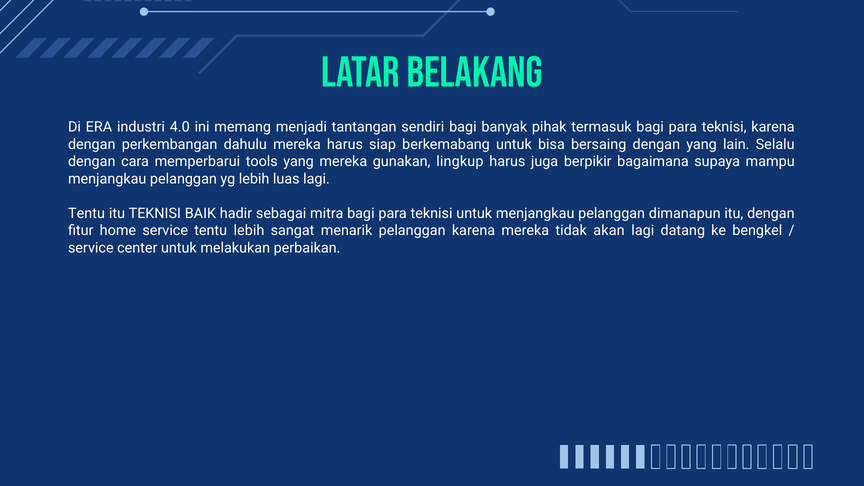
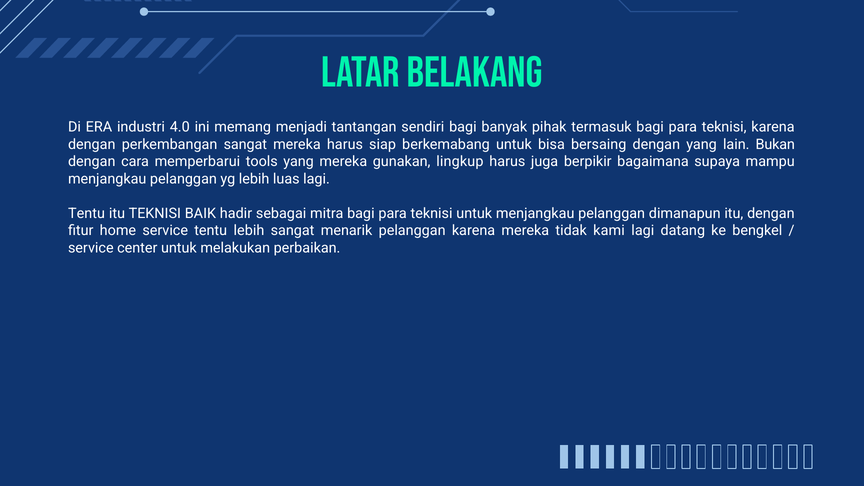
perkembangan dahulu: dahulu -> sangat (245, 144)
Selalu: Selalu -> Bukan (775, 144)
akan: akan -> kami (609, 231)
